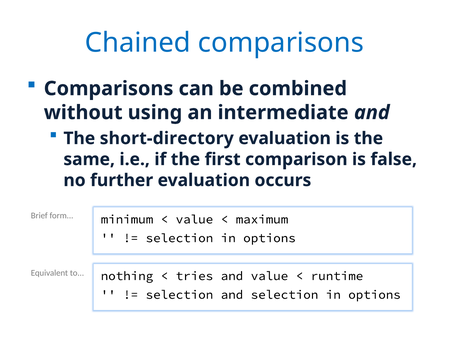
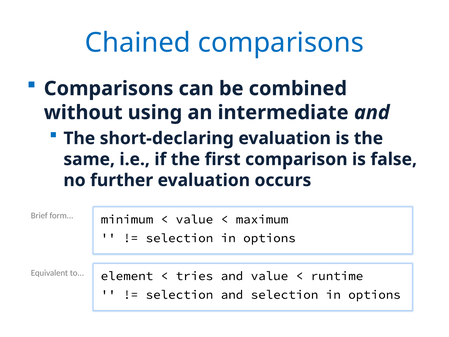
short-directory: short-directory -> short-declaring (167, 138)
nothing: nothing -> element (127, 276)
